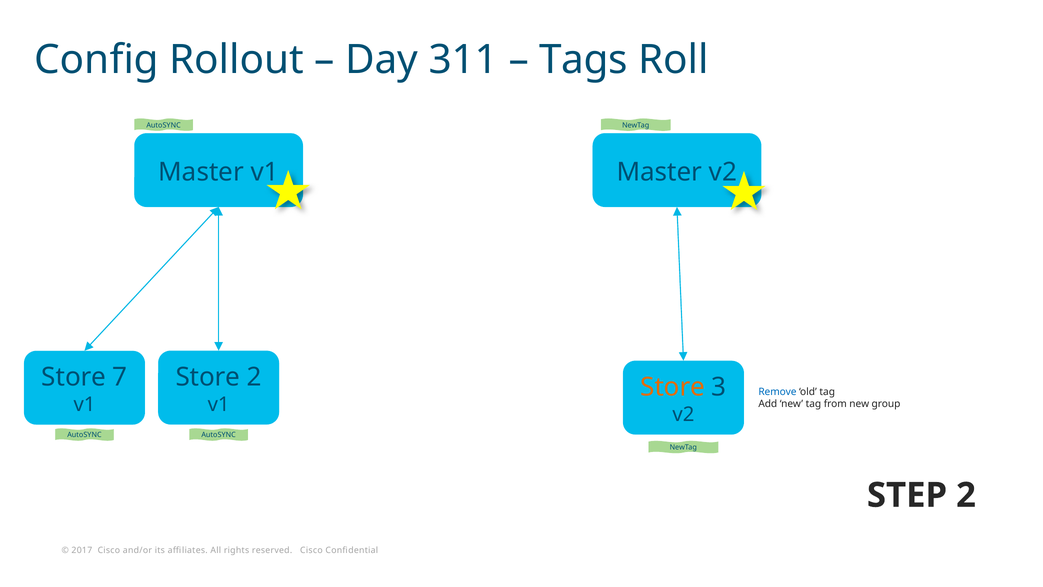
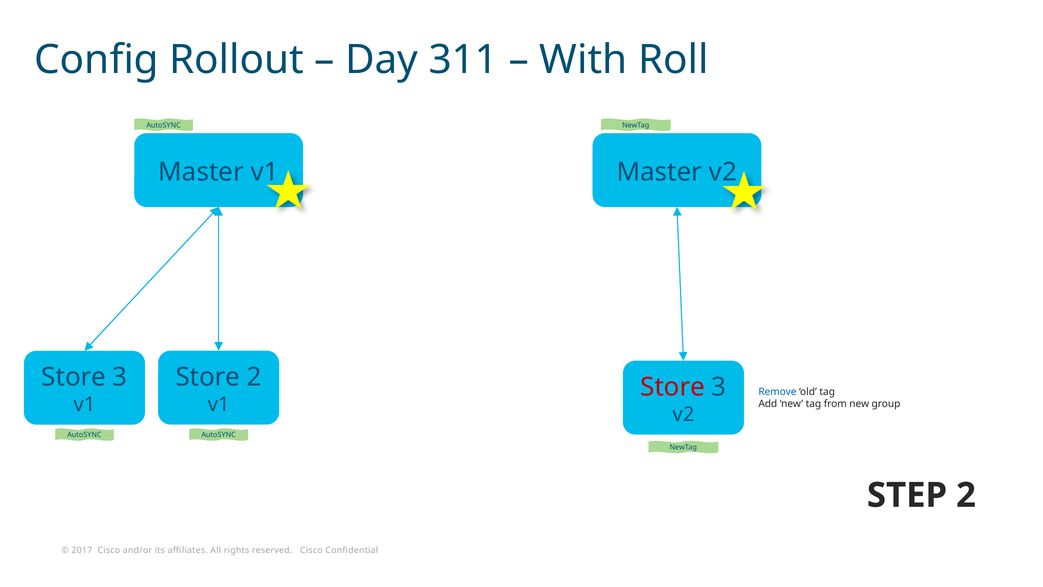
Tags: Tags -> With (583, 60)
7: 7 -> 3 (120, 377)
Store colour: orange -> red (673, 387)
